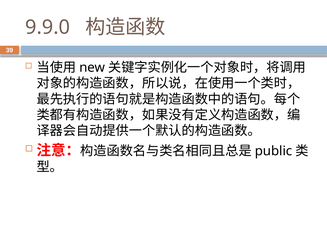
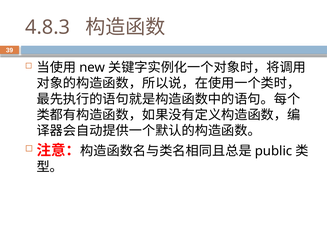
9.9.0: 9.9.0 -> 4.8.3 (48, 27)
